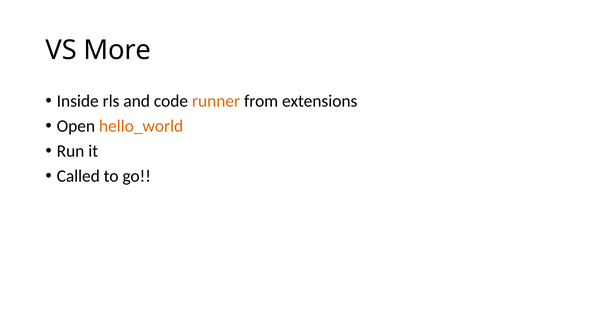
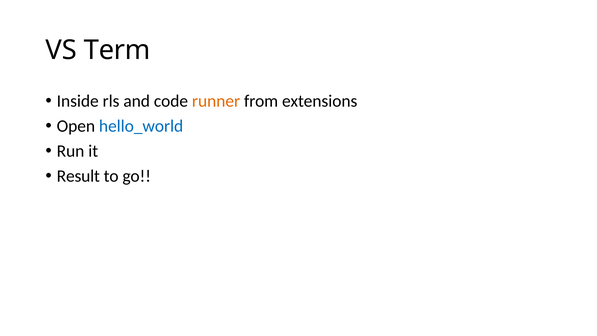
More: More -> Term (117, 50)
hello_world colour: orange -> blue (141, 126)
Called: Called -> Result (78, 176)
